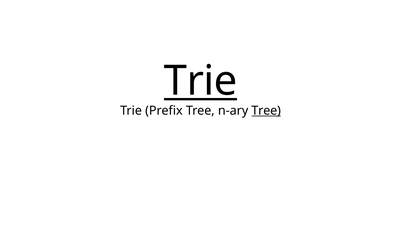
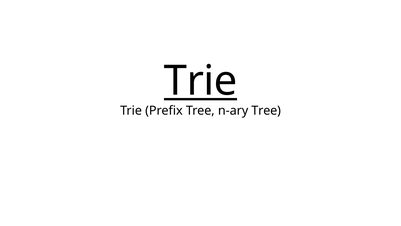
Tree underline: present -> none (266, 110)
